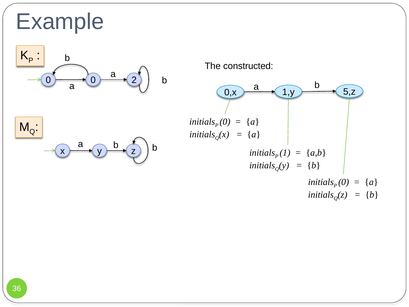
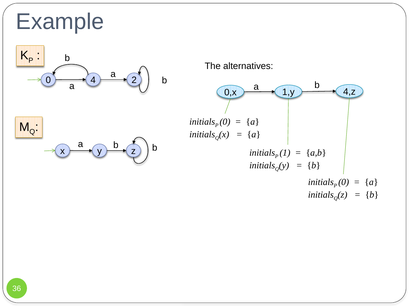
constructed: constructed -> alternatives (248, 66)
0 0: 0 -> 4 (93, 80)
5,z: 5,z -> 4,z (349, 92)
